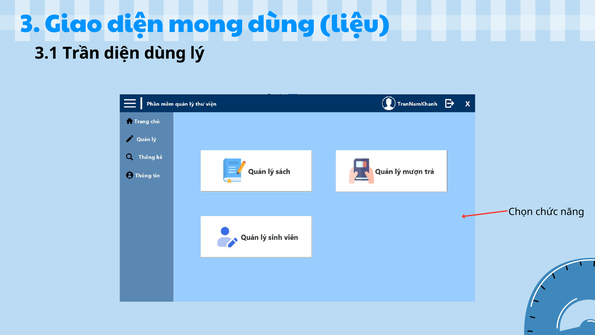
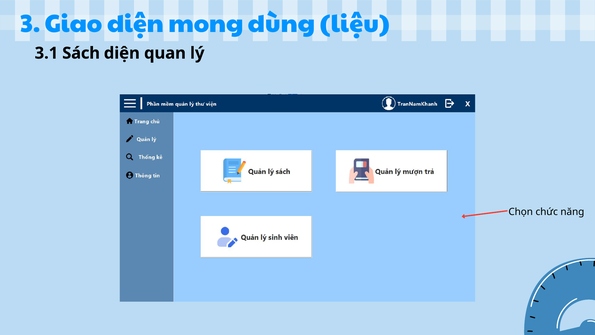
Trần: Trần -> Sách (81, 53)
diện dùng: dùng -> quan (165, 53)
